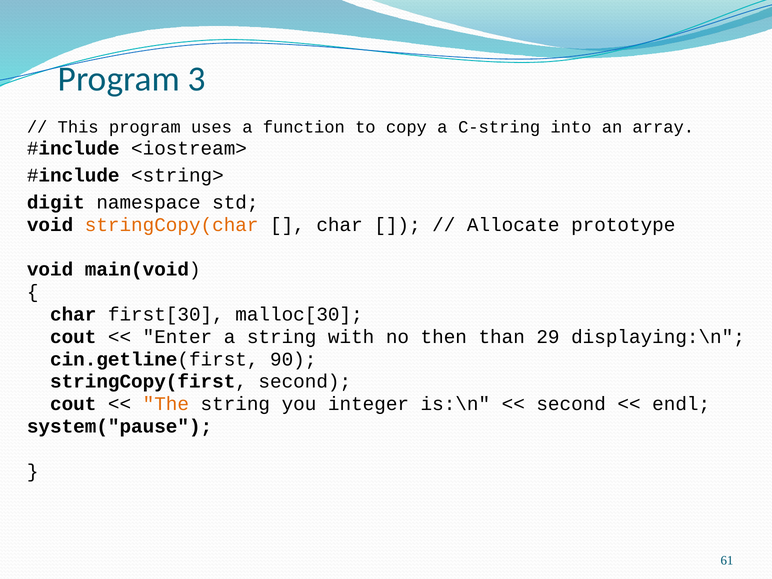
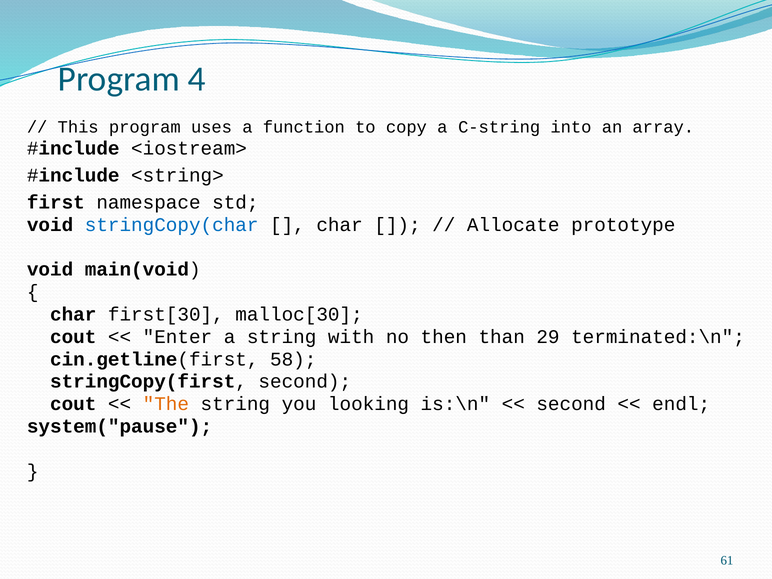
3: 3 -> 4 (197, 79)
digit: digit -> first (56, 202)
stringCopy(char colour: orange -> blue (172, 225)
displaying:\n: displaying:\n -> terminated:\n (658, 337)
90: 90 -> 58 (293, 359)
integer: integer -> looking (369, 404)
